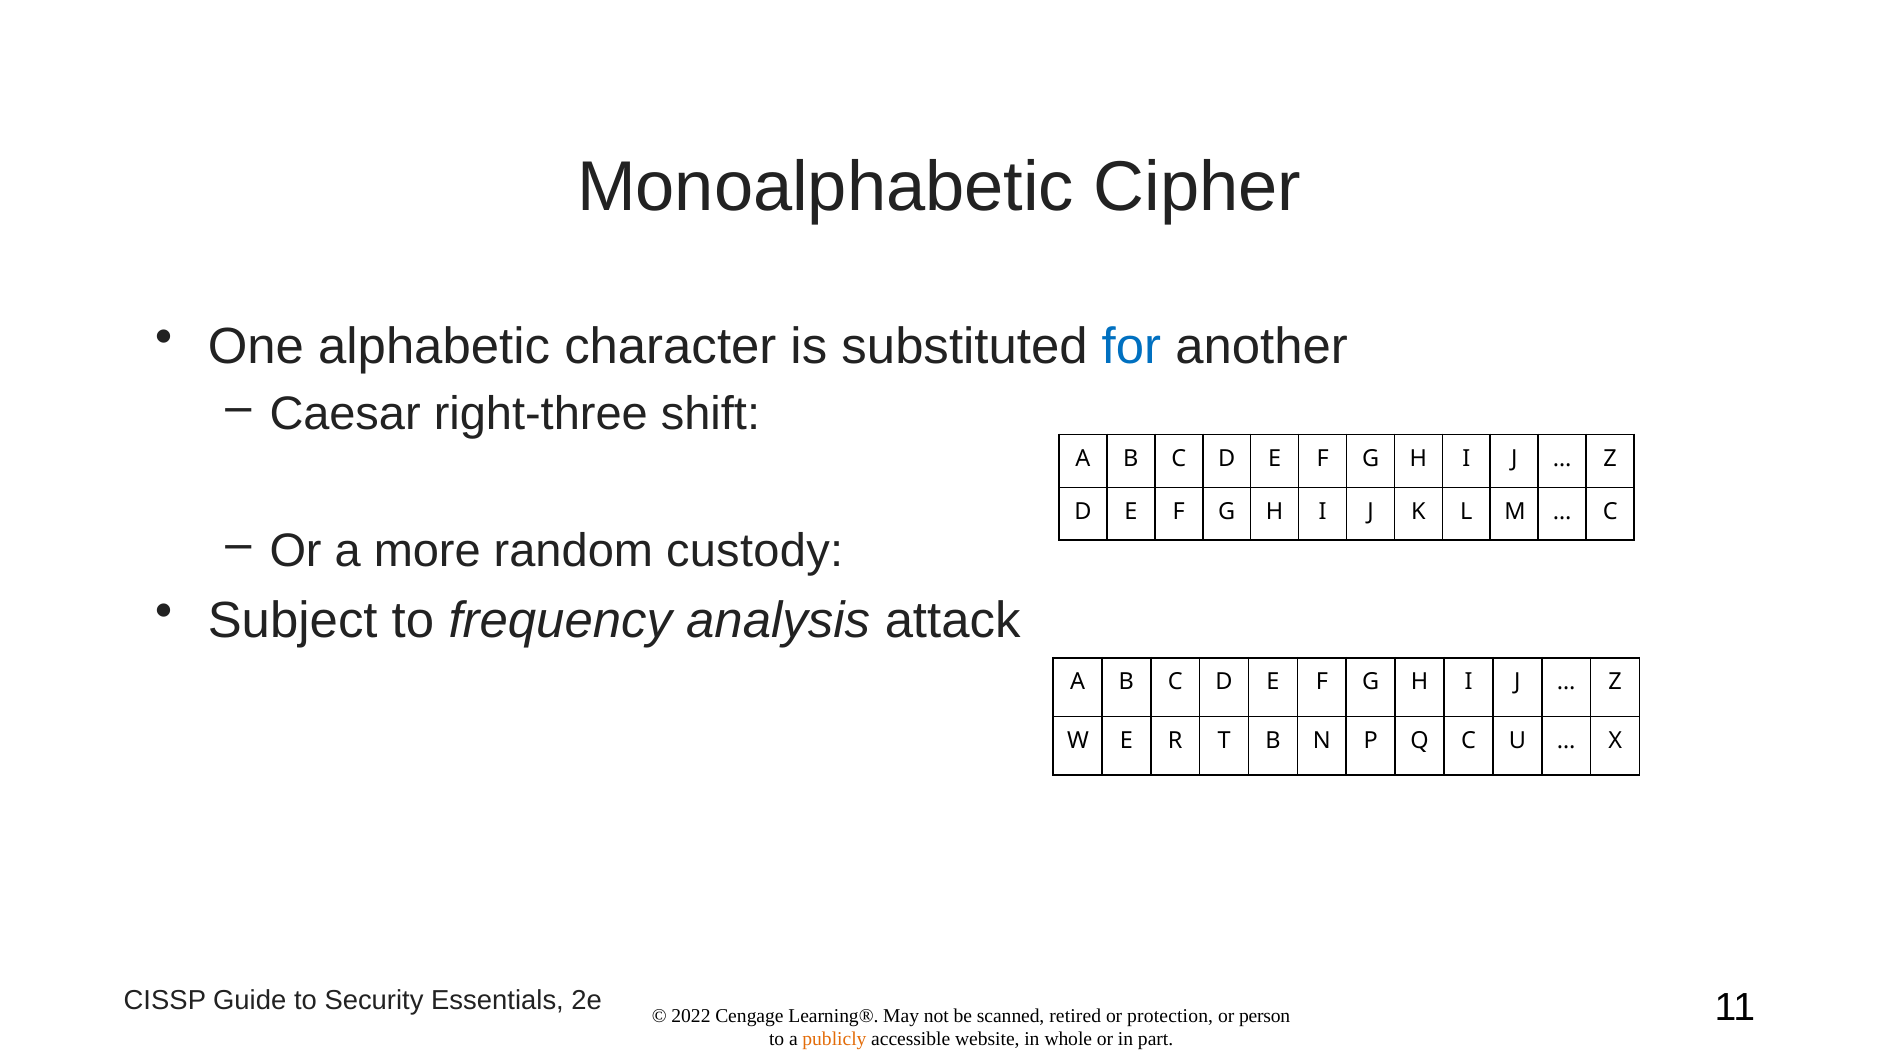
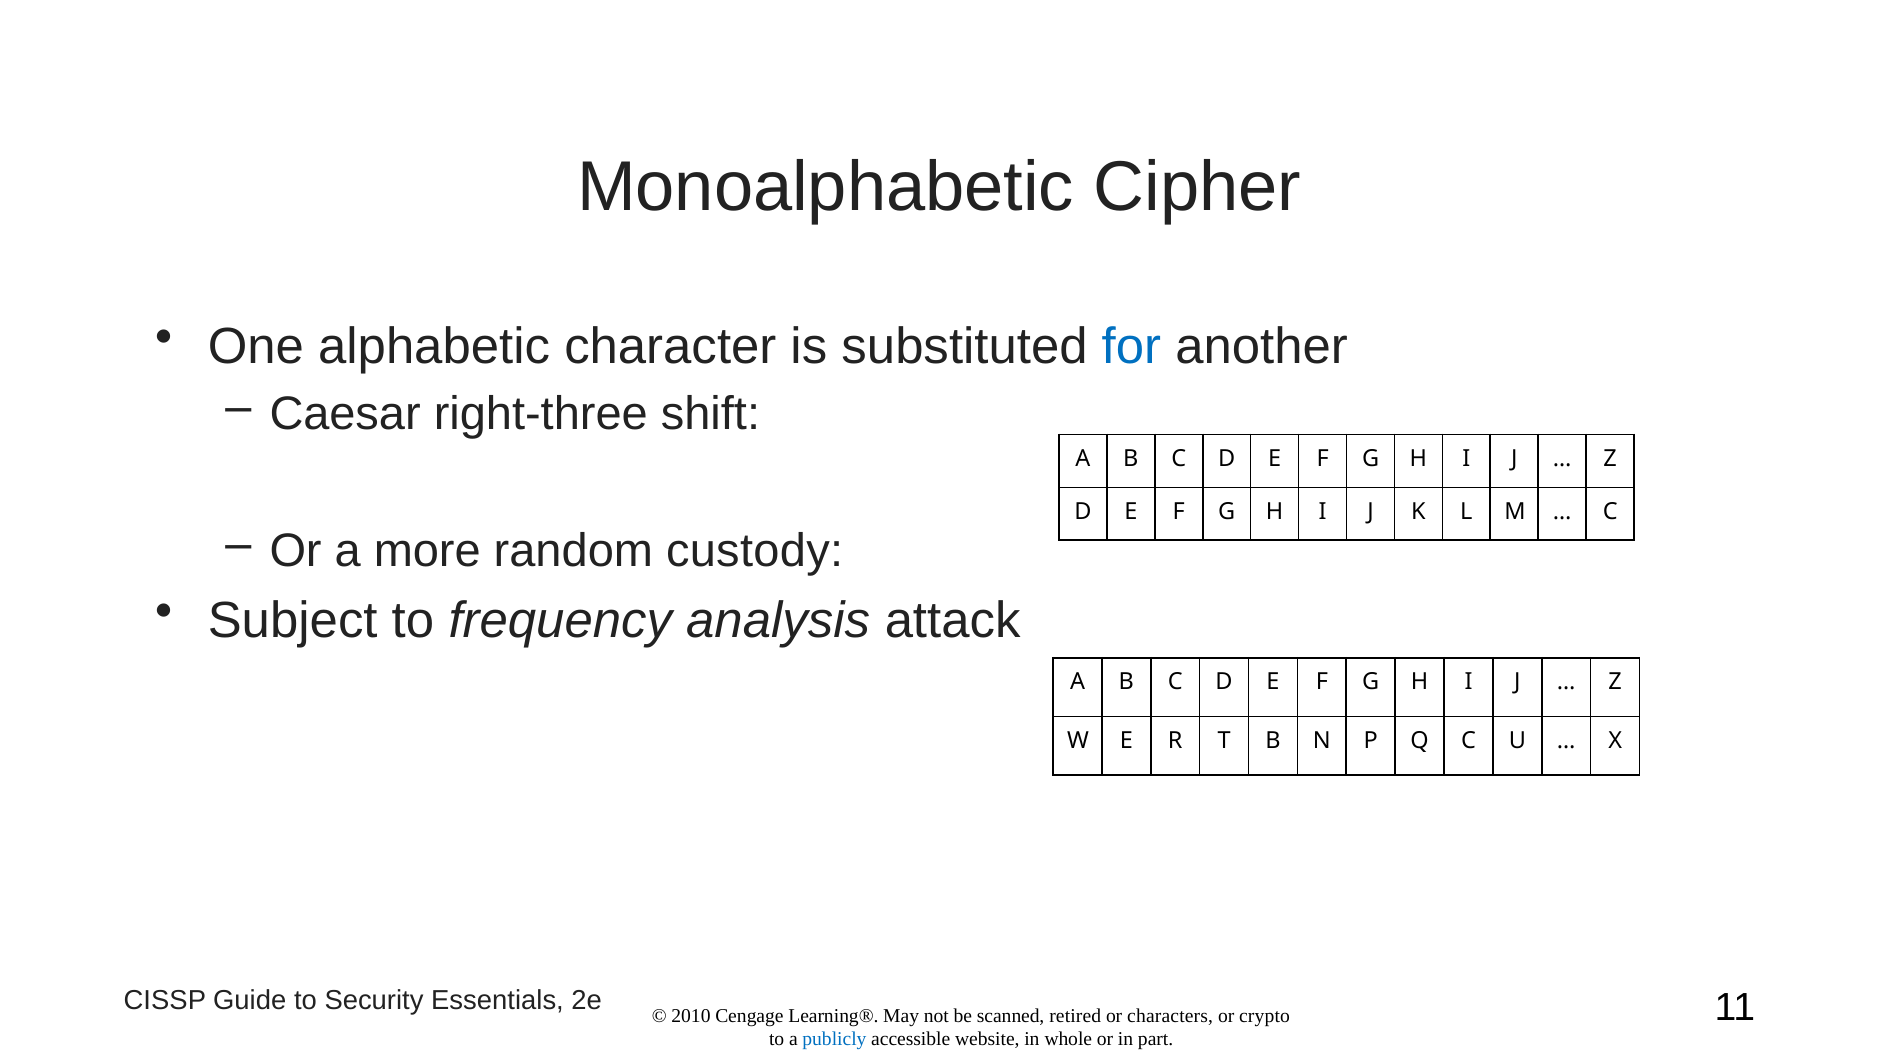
2022: 2022 -> 2010 (691, 1016)
protection: protection -> characters (1170, 1016)
person: person -> crypto (1265, 1016)
publicly colour: orange -> blue (834, 1039)
